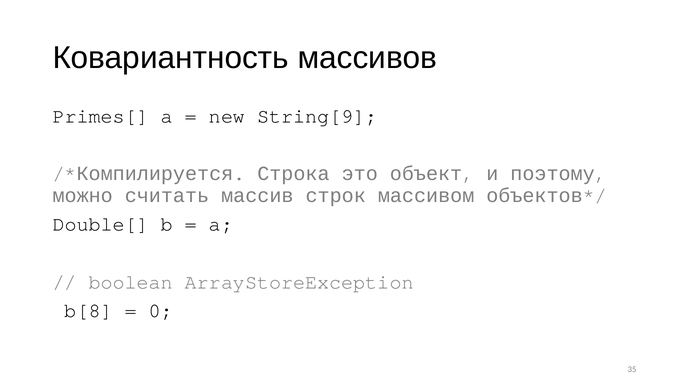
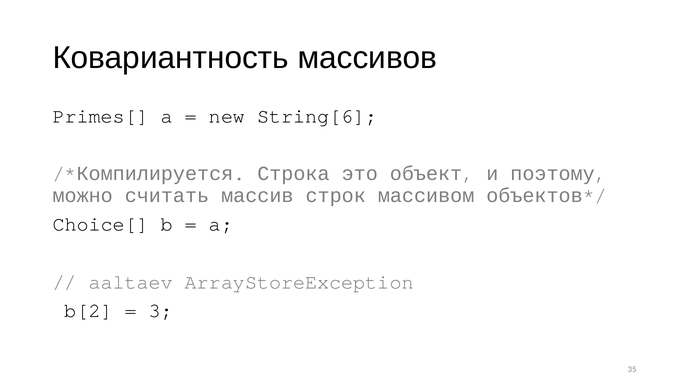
String[9: String[9 -> String[6 (317, 116)
Double[: Double[ -> Choice[ (101, 225)
boolean: boolean -> aaltaev (131, 282)
b[8: b[8 -> b[2 (89, 311)
0: 0 -> 3 (161, 311)
